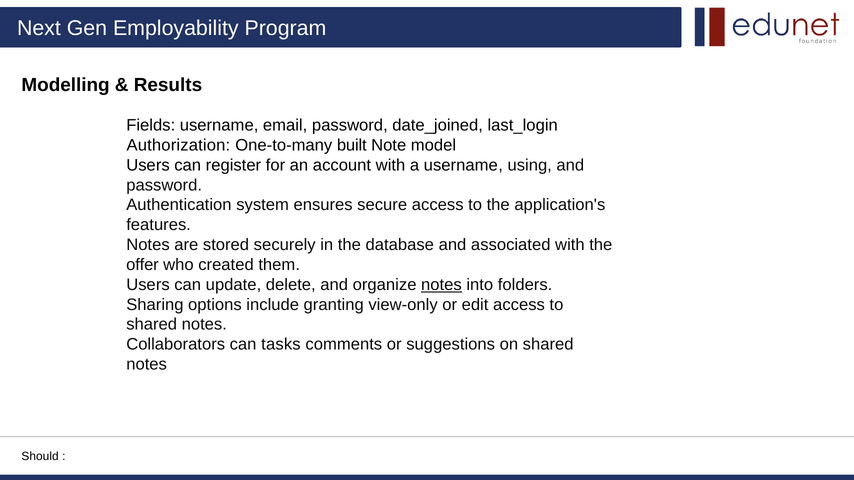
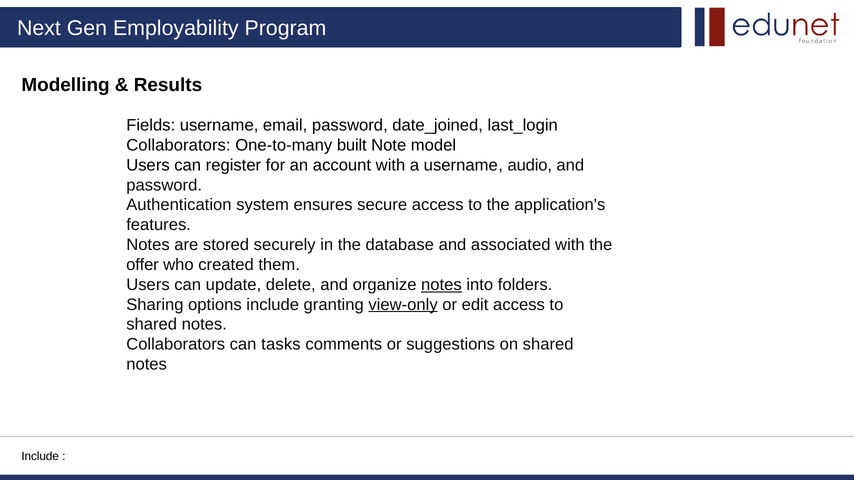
Authorization: Authorization -> Collaborators (178, 145)
using: using -> audio (530, 165)
view-only underline: none -> present (403, 305)
Should: Should -> Include (40, 457)
